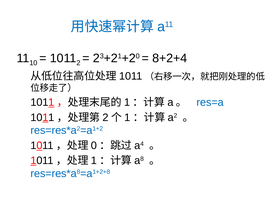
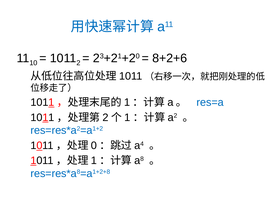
8+2+4: 8+2+4 -> 8+2+6 (170, 58)
